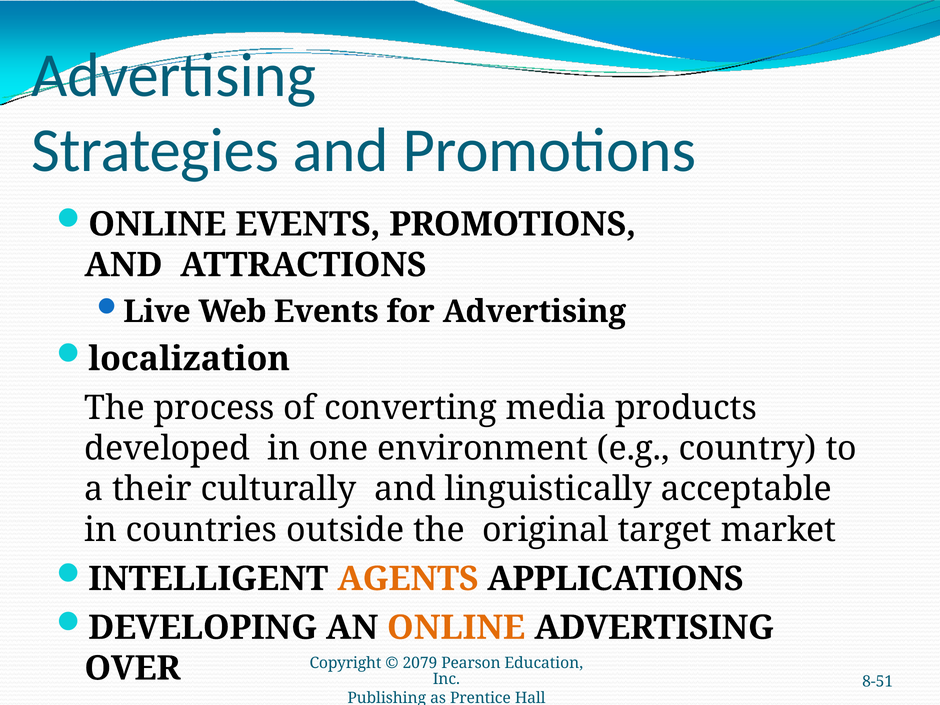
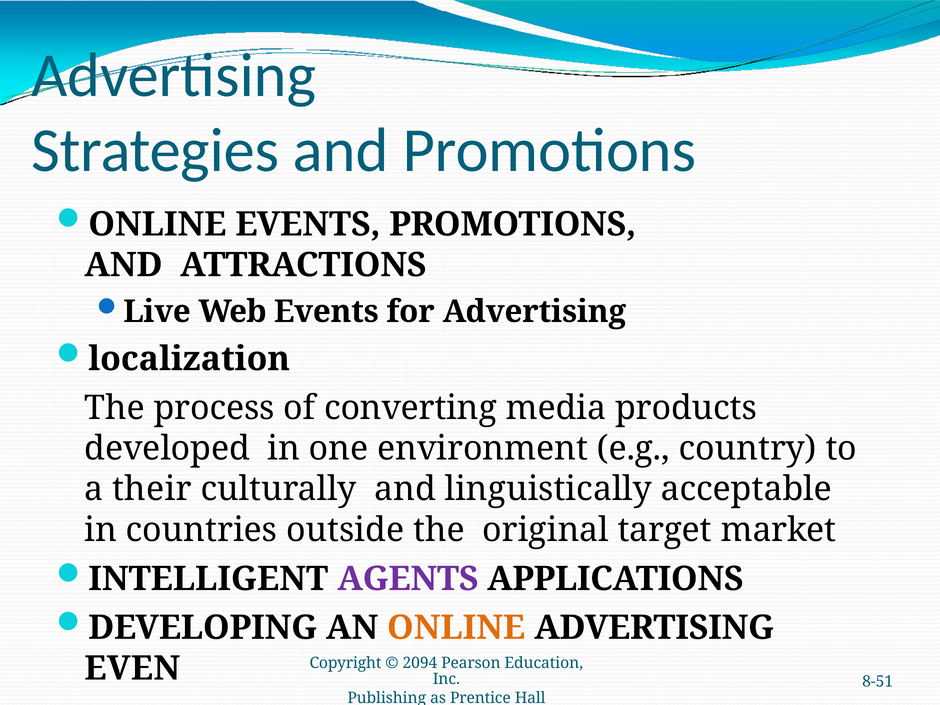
AGENTS colour: orange -> purple (408, 579)
2079: 2079 -> 2094 (420, 663)
OVER: OVER -> EVEN (132, 668)
